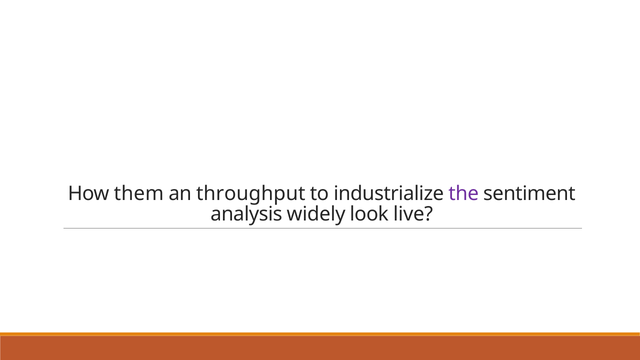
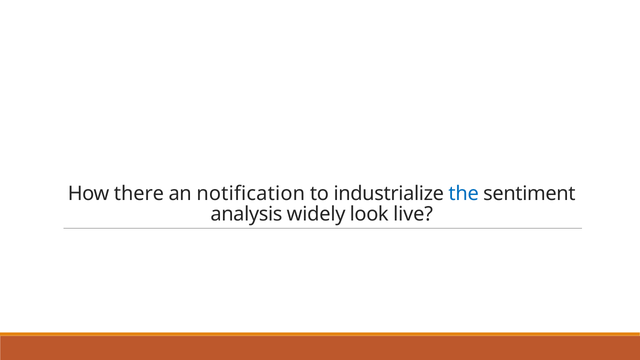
them: them -> there (139, 194)
throughput: throughput -> notification (251, 194)
the colour: purple -> blue (464, 194)
